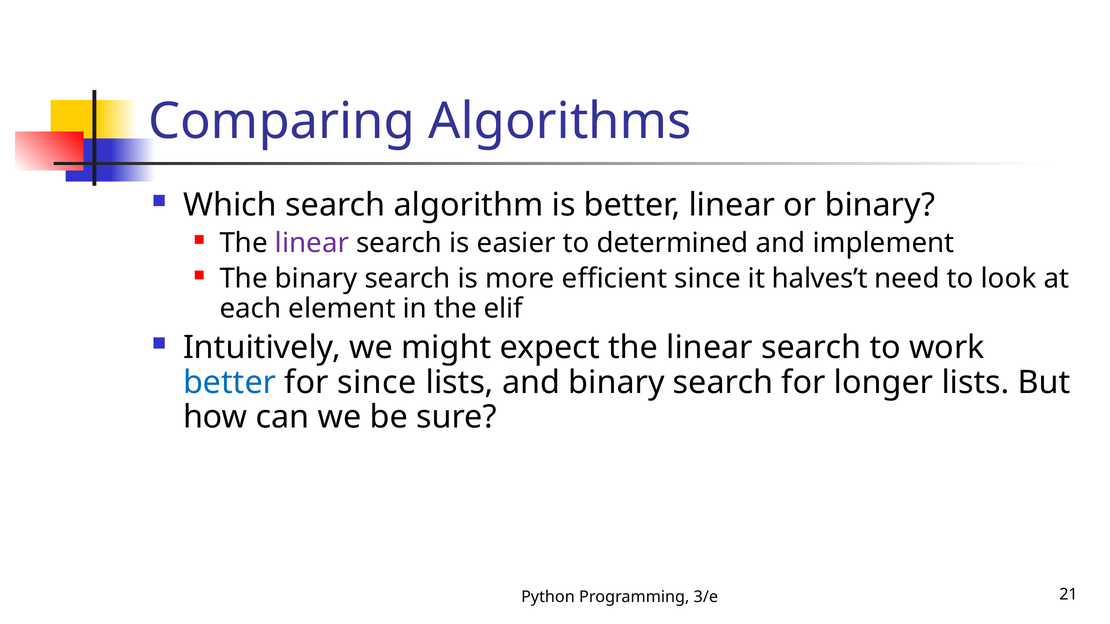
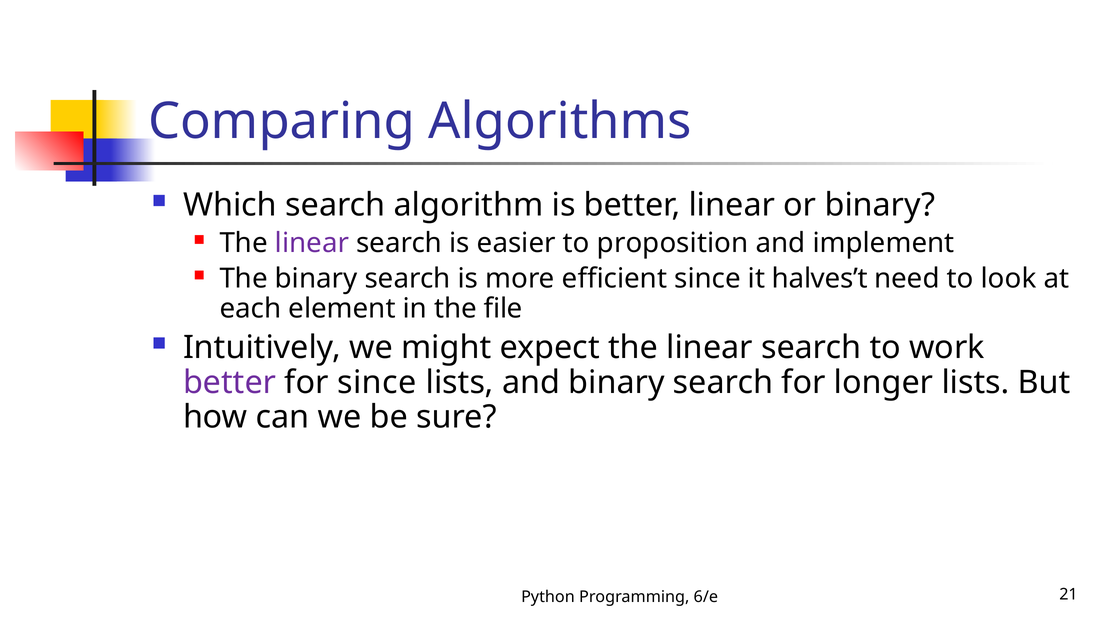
determined: determined -> proposition (673, 243)
elif: elif -> file (503, 309)
better colour: blue -> purple (230, 383)
3/e: 3/e -> 6/e (706, 597)
